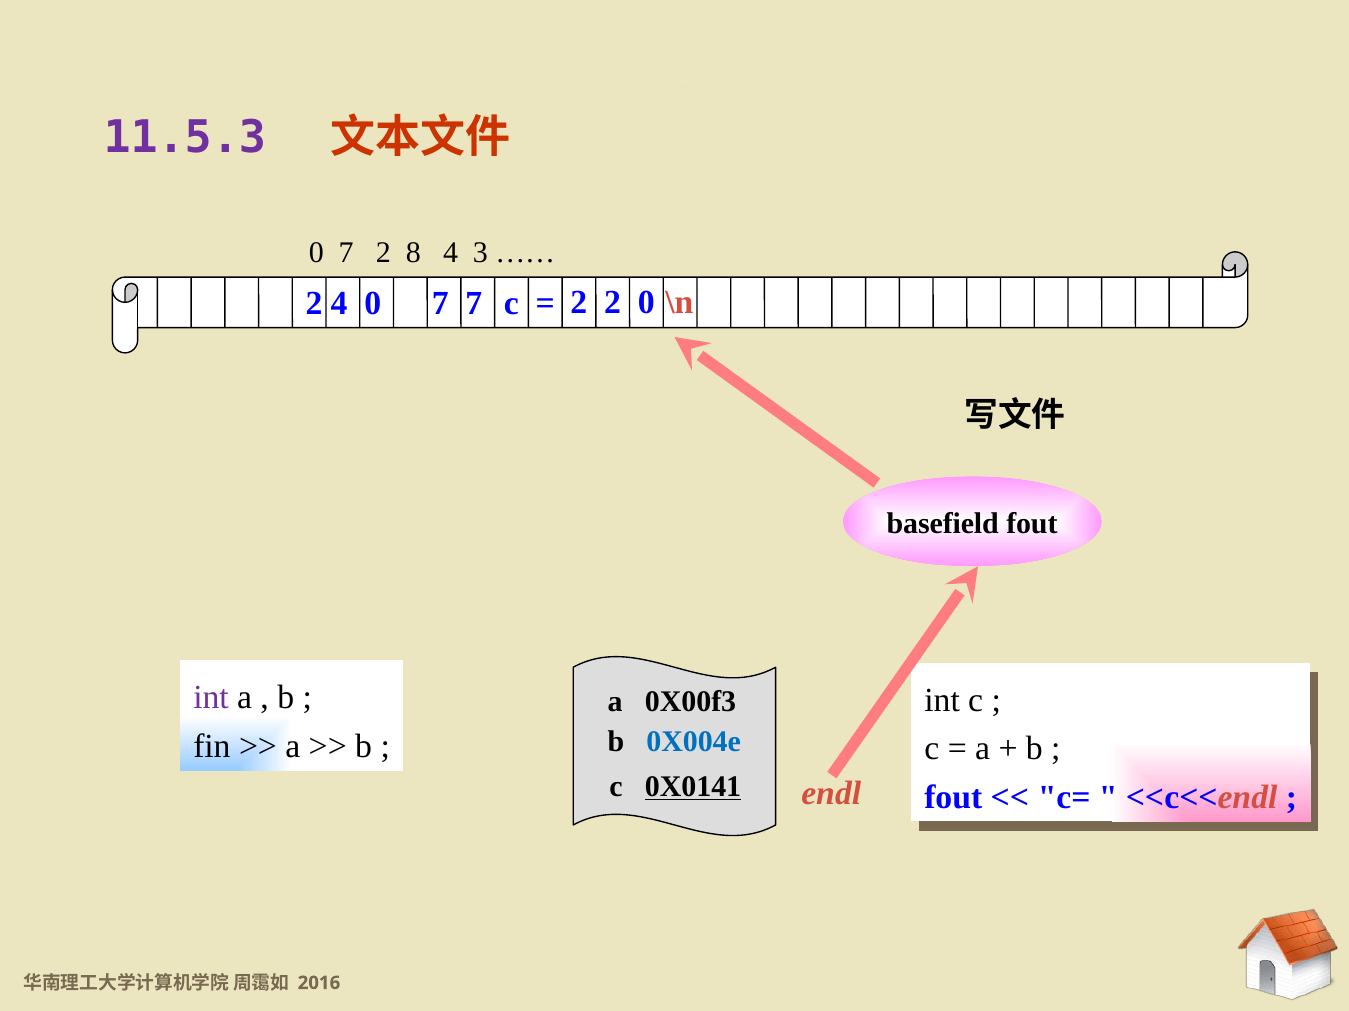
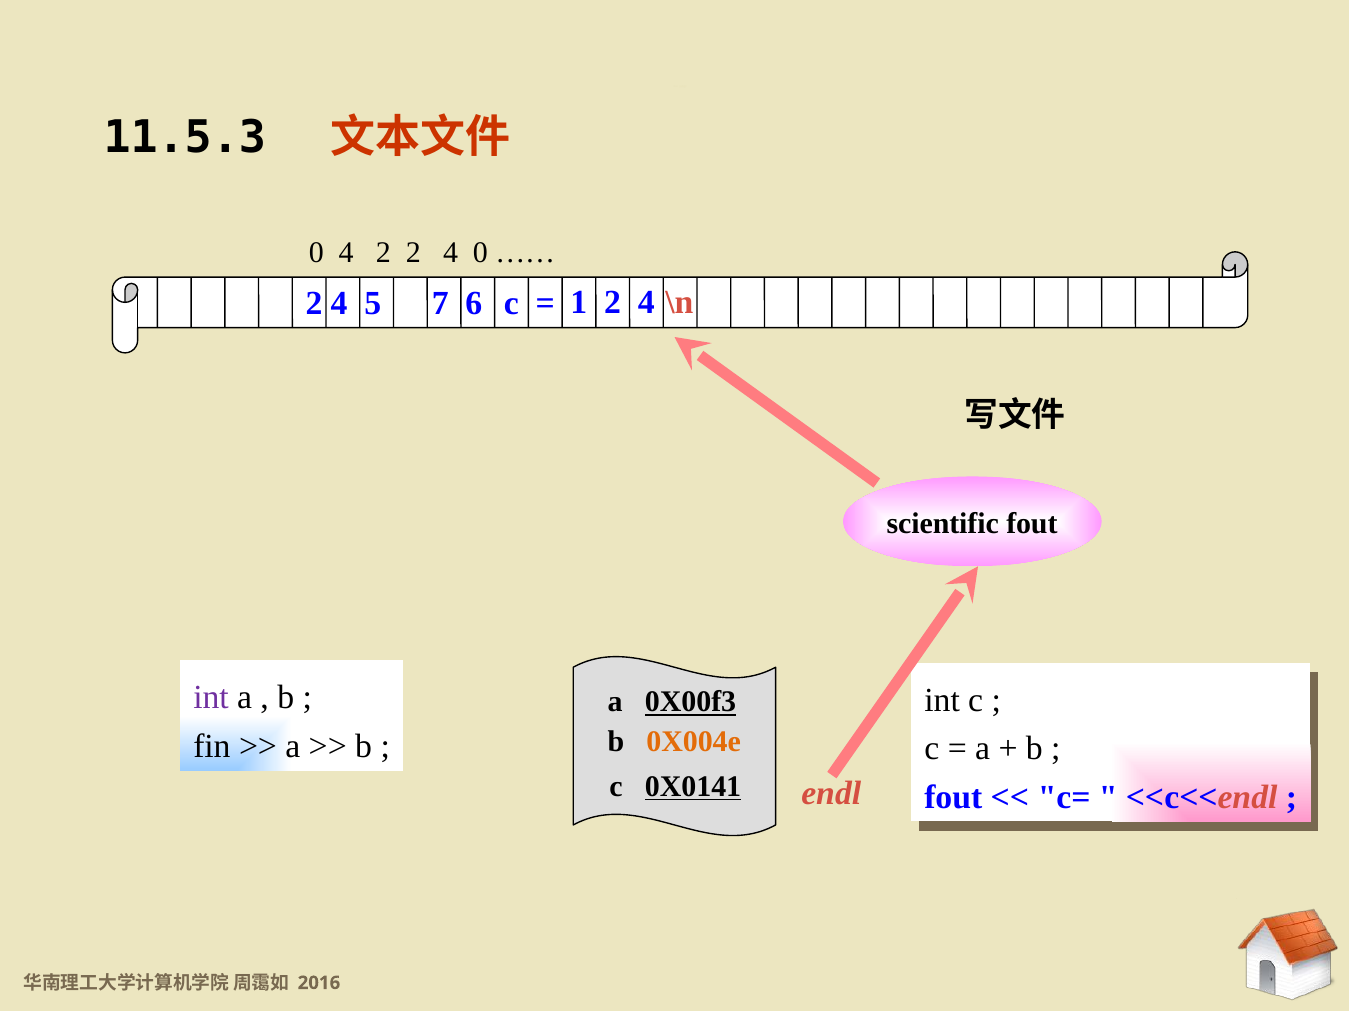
11.5.3 colour: purple -> black (185, 138)
7: 7 -> 4 (346, 253)
2 8: 8 -> 2 (413, 253)
4 3: 3 -> 0 (480, 253)
2: 2 -> 1 (579, 302)
0: 0 -> 4 (646, 302)
4 0: 0 -> 5 (373, 304)
7 7: 7 -> 6 (474, 304)
basefield: basefield -> scientific (943, 524)
0X00f3 underline: none -> present (691, 703)
0X004e colour: blue -> orange (694, 742)
